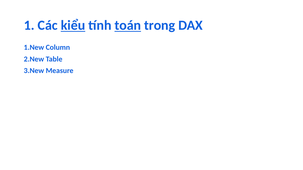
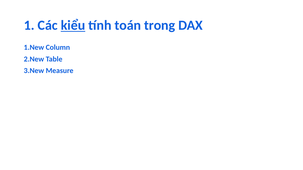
toán underline: present -> none (128, 25)
